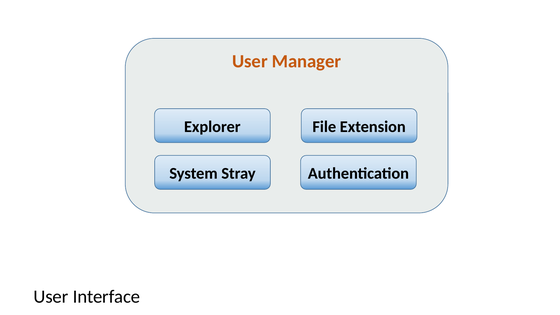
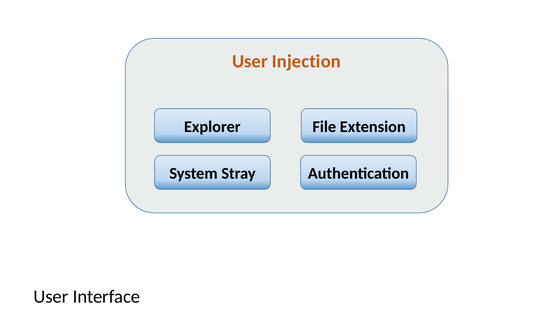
Manager: Manager -> Injection (306, 61)
